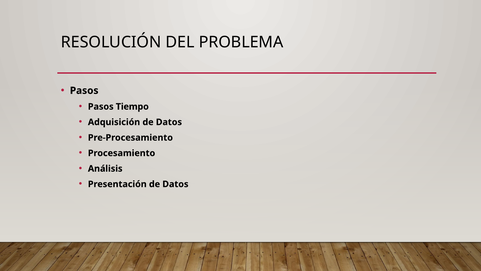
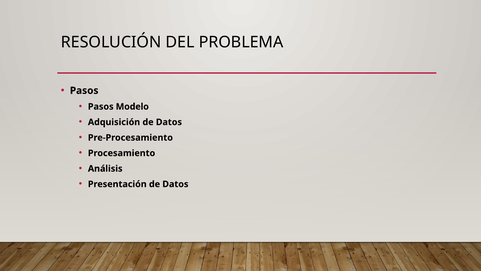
Tiempo: Tiempo -> Modelo (132, 106)
